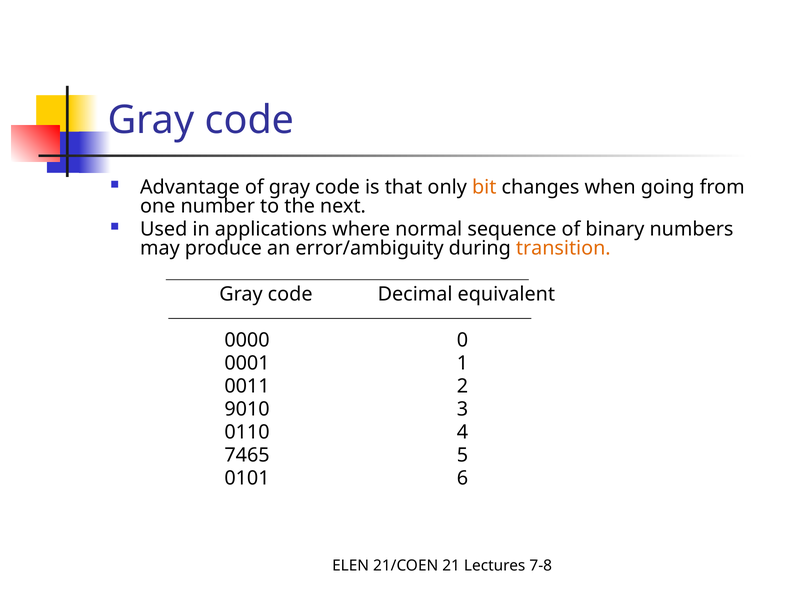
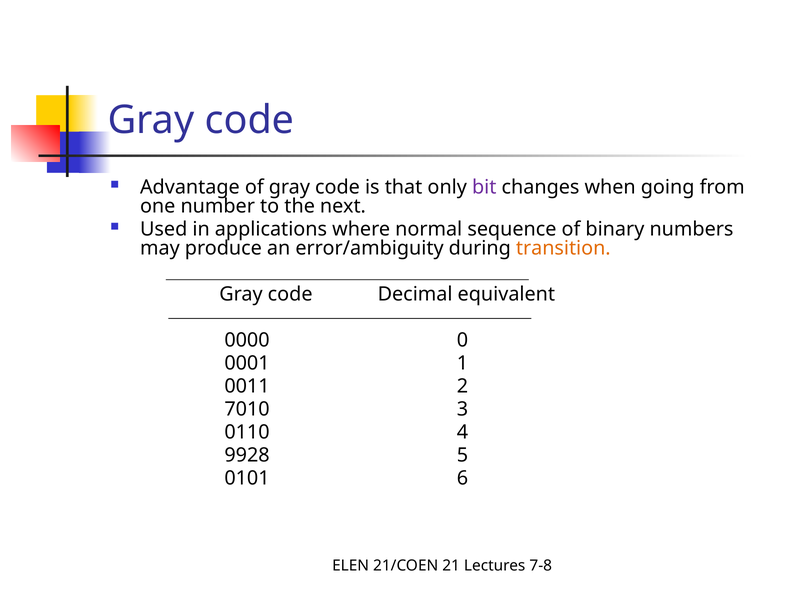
bit colour: orange -> purple (484, 187)
9010: 9010 -> 7010 (247, 409)
7465: 7465 -> 9928 (247, 455)
